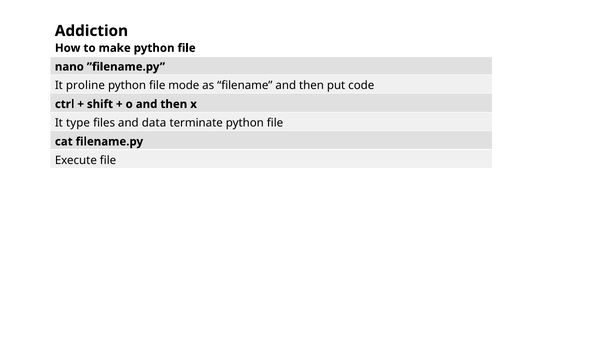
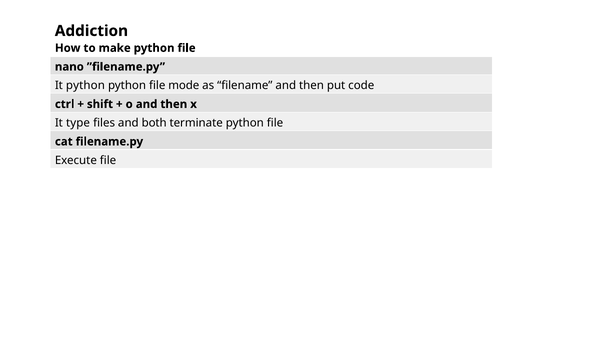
It proline: proline -> python (85, 85)
data: data -> both (154, 123)
